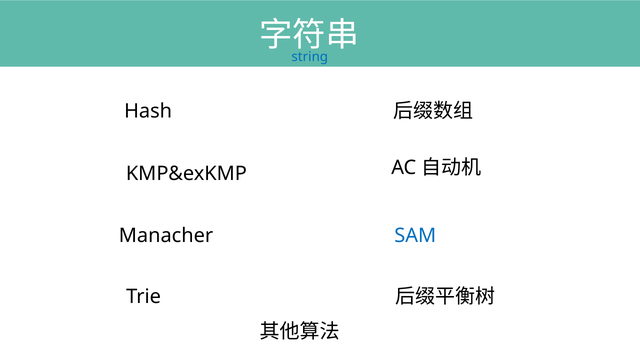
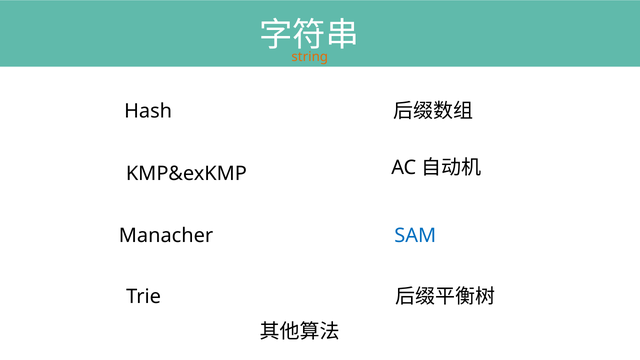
string colour: blue -> orange (310, 57)
